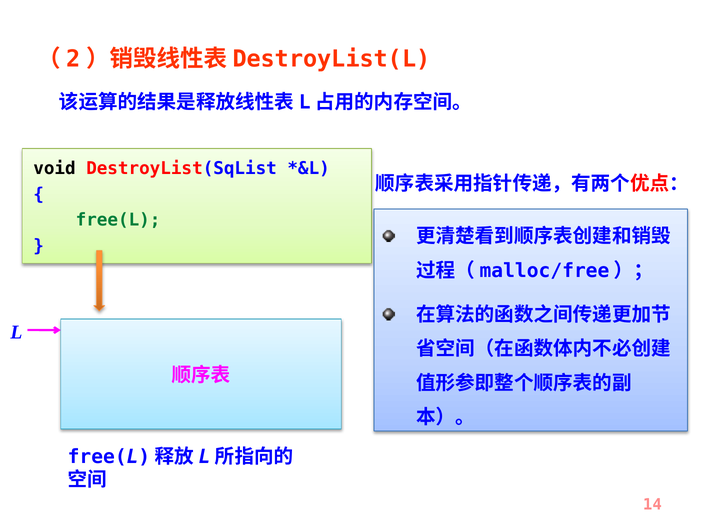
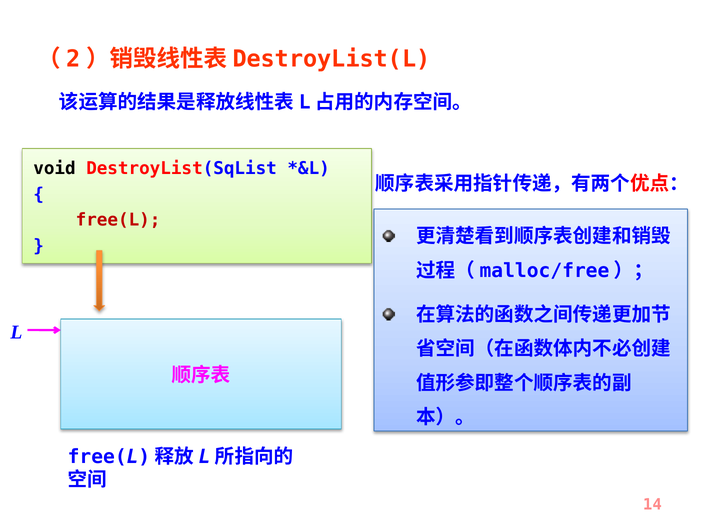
free(L colour: green -> red (118, 220)
